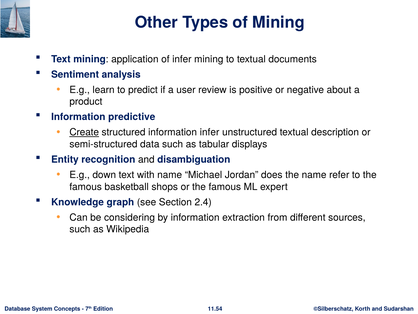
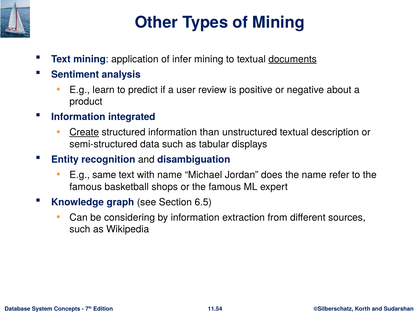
documents underline: none -> present (293, 59)
predictive: predictive -> integrated (132, 117)
information infer: infer -> than (210, 132)
down: down -> same (104, 175)
2.4: 2.4 -> 6.5 (203, 202)
